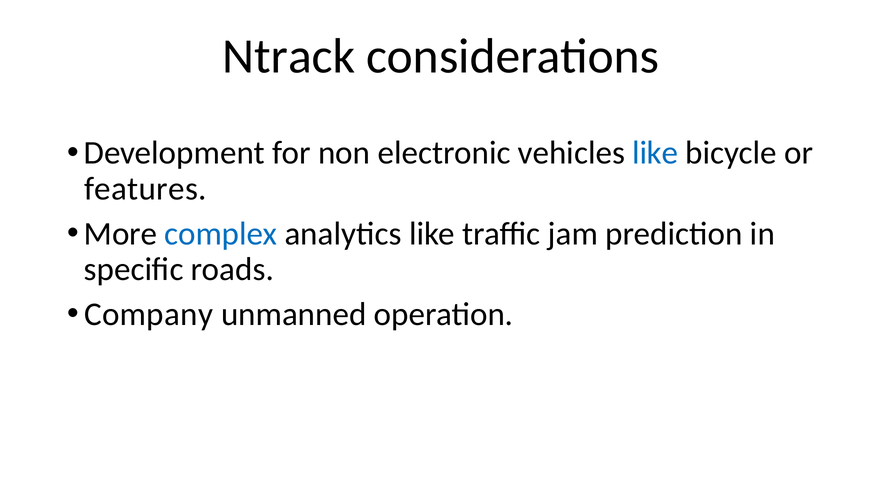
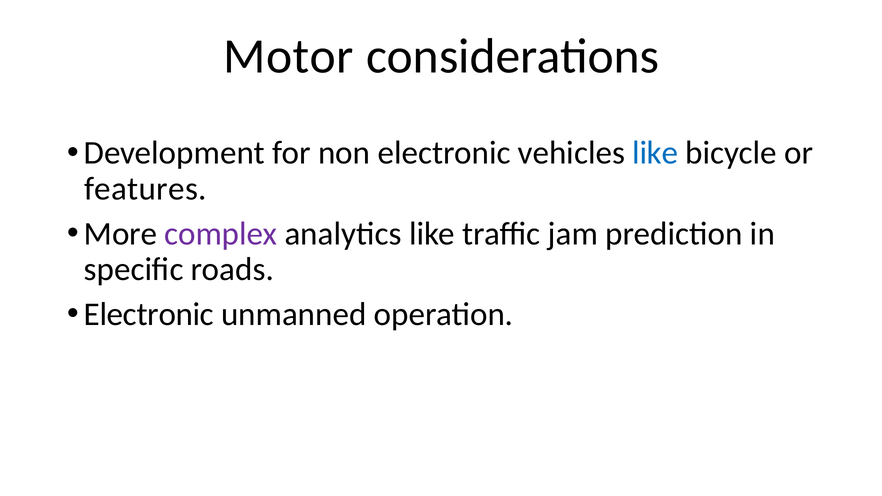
Ntrack: Ntrack -> Motor (288, 56)
complex colour: blue -> purple (221, 234)
Company: Company -> Electronic (149, 314)
